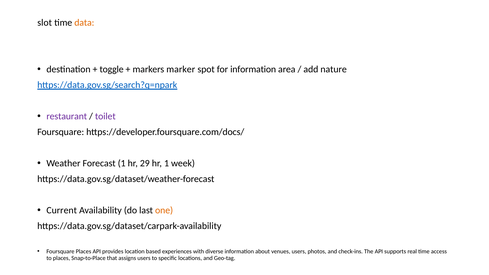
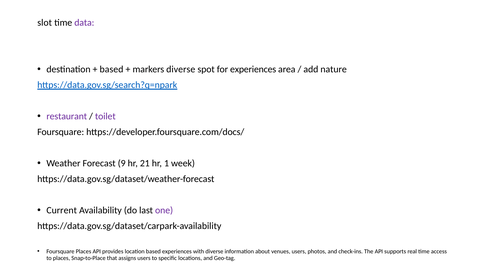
data colour: orange -> purple (84, 23)
toggle: toggle -> based (112, 69)
markers marker: marker -> diverse (181, 69)
for information: information -> experiences (253, 69)
Forecast 1: 1 -> 9 (122, 163)
29: 29 -> 21 (145, 163)
one colour: orange -> purple (164, 210)
